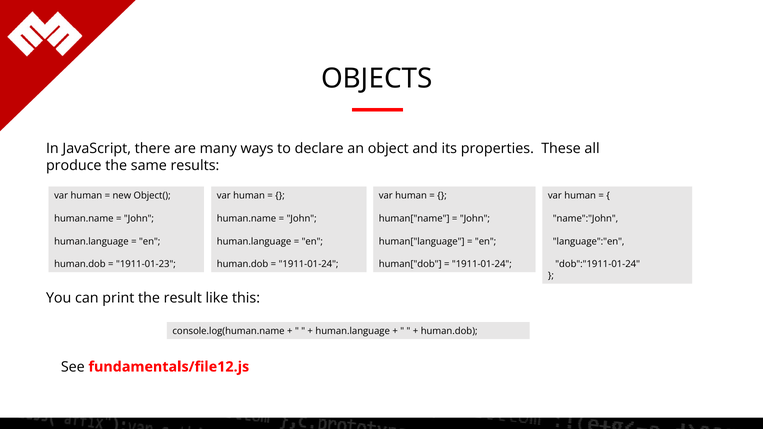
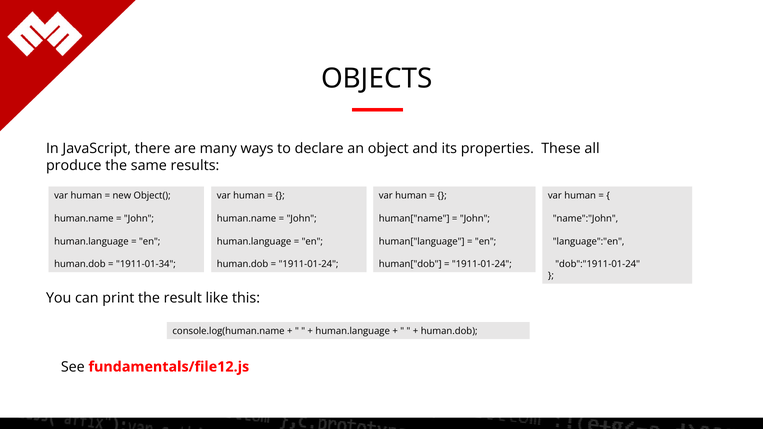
1911-01-23: 1911-01-23 -> 1911-01-34 (146, 264)
